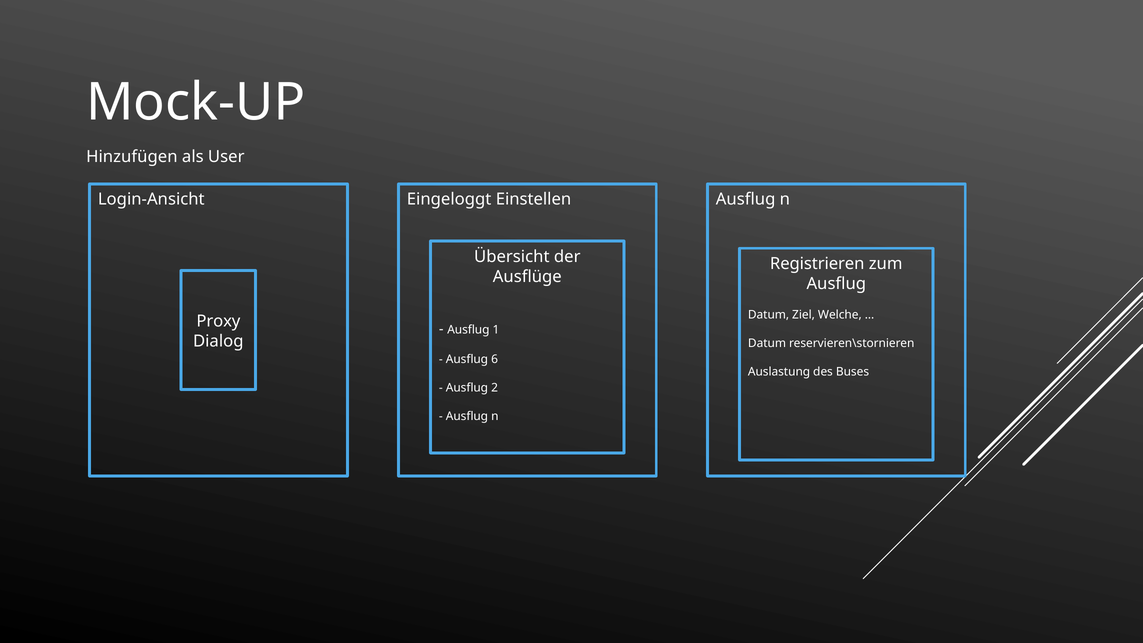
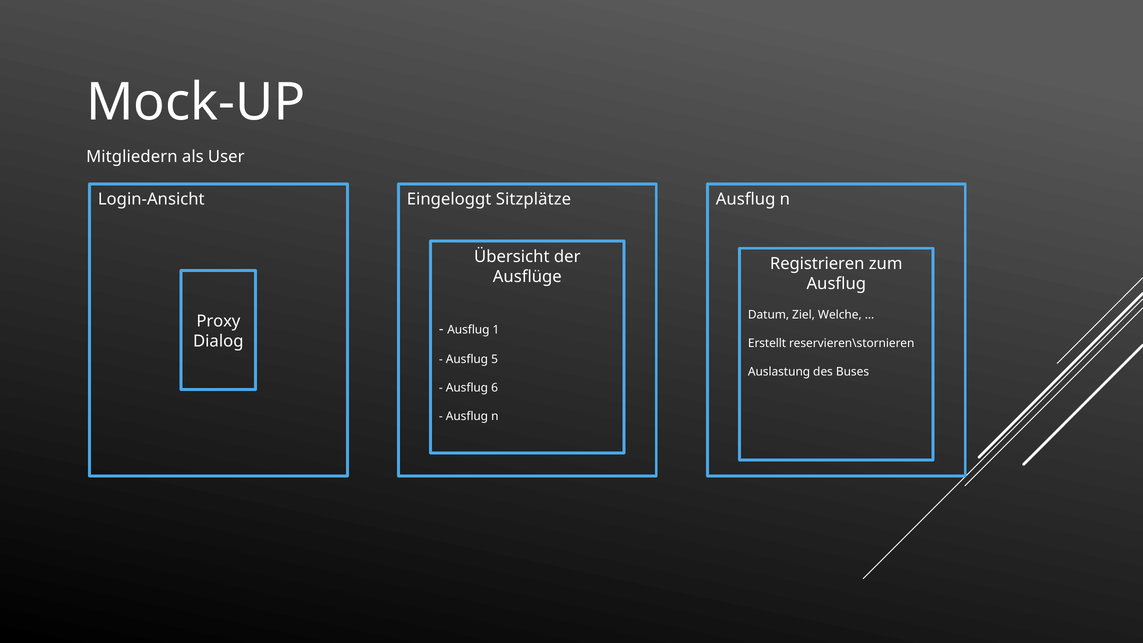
Hinzufügen: Hinzufügen -> Mitgliedern (132, 157)
Einstellen: Einstellen -> Sitzplätze (533, 199)
Datum: Datum -> Erstellt (767, 343)
6: 6 -> 5 (495, 359)
2: 2 -> 6 (495, 388)
